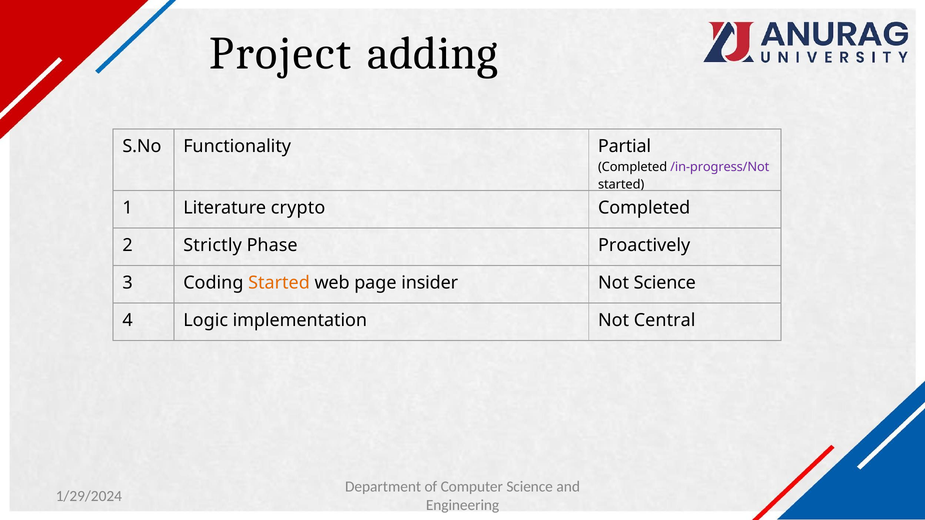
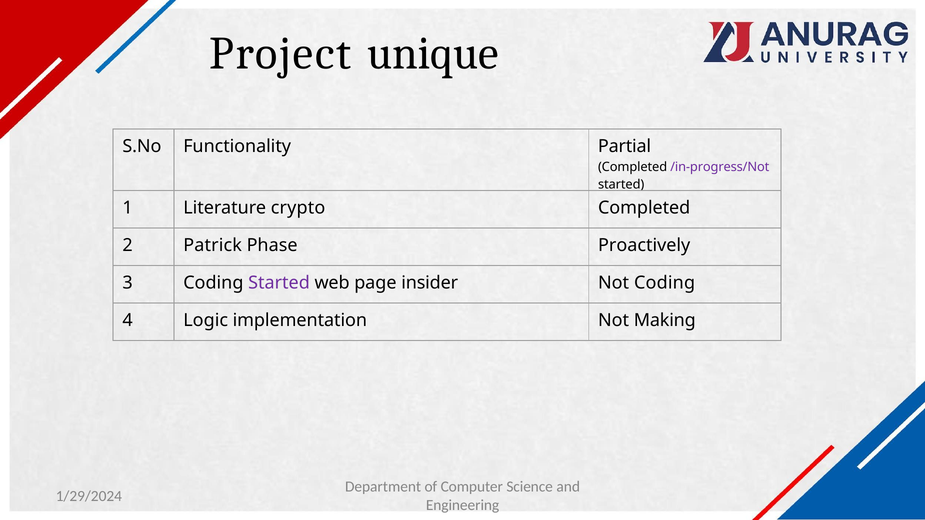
adding: adding -> unique (433, 53)
Strictly: Strictly -> Patrick (213, 246)
Started colour: orange -> purple (279, 283)
Not Science: Science -> Coding (665, 283)
Central: Central -> Making (665, 321)
